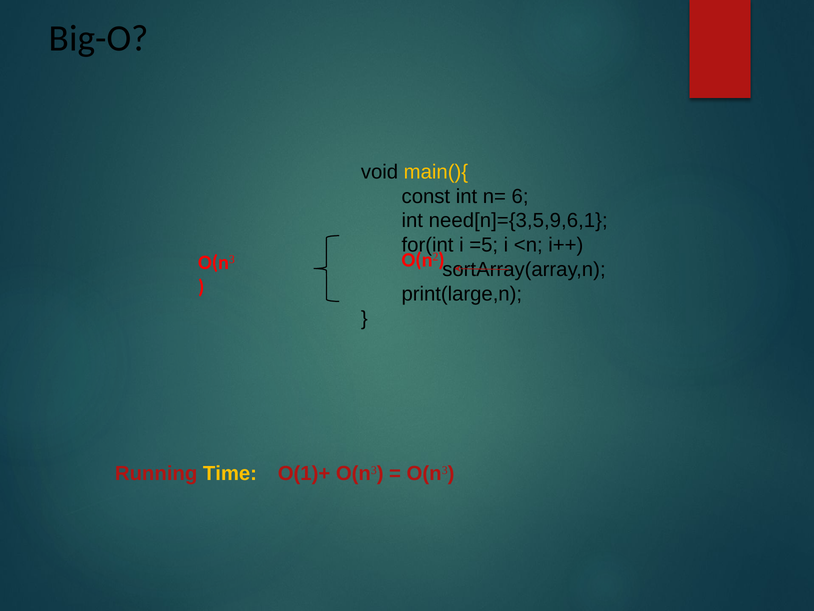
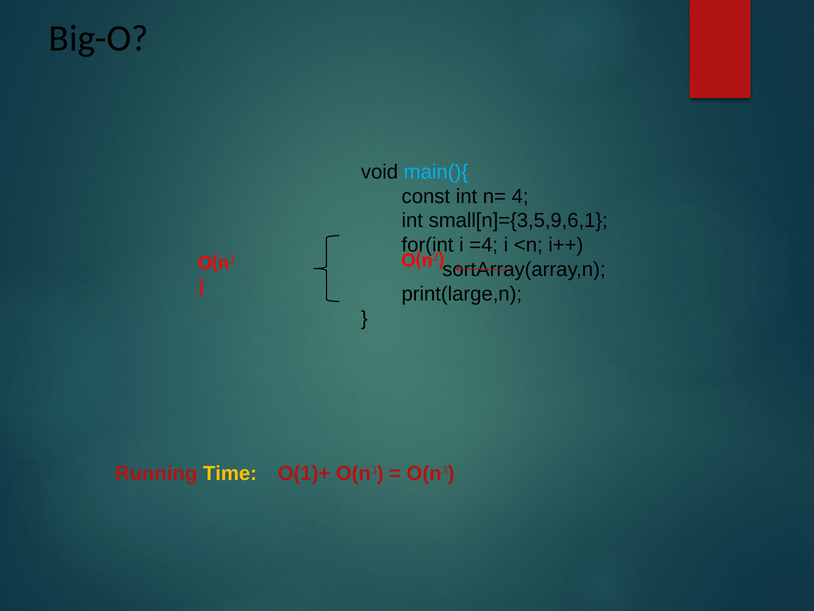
main(){ colour: yellow -> light blue (436, 172)
6: 6 -> 4 (520, 196)
need[n]={3,5,9,6,1: need[n]={3,5,9,6,1 -> small[n]={3,5,9,6,1 (518, 221)
=5: =5 -> =4 (484, 245)
